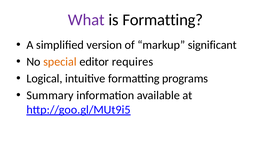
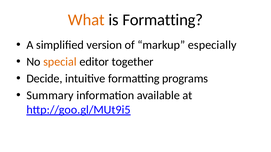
What colour: purple -> orange (86, 20)
significant: significant -> especially (212, 45)
requires: requires -> together (133, 62)
Logical: Logical -> Decide (44, 79)
